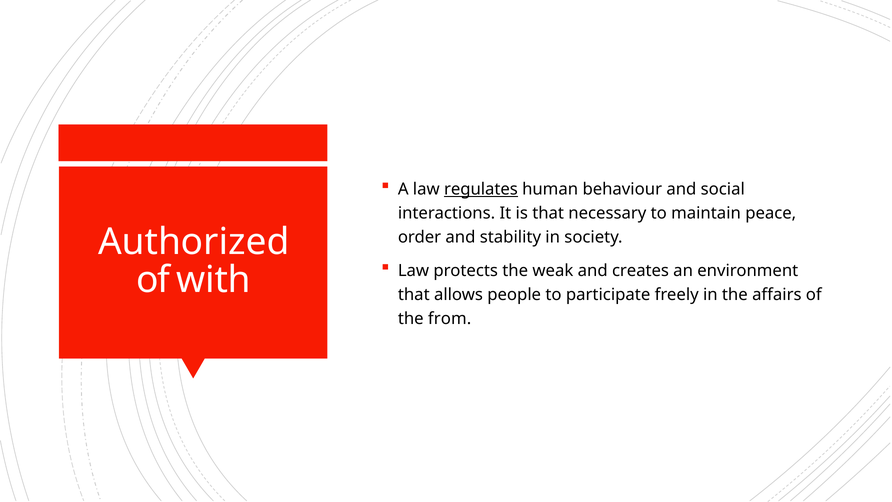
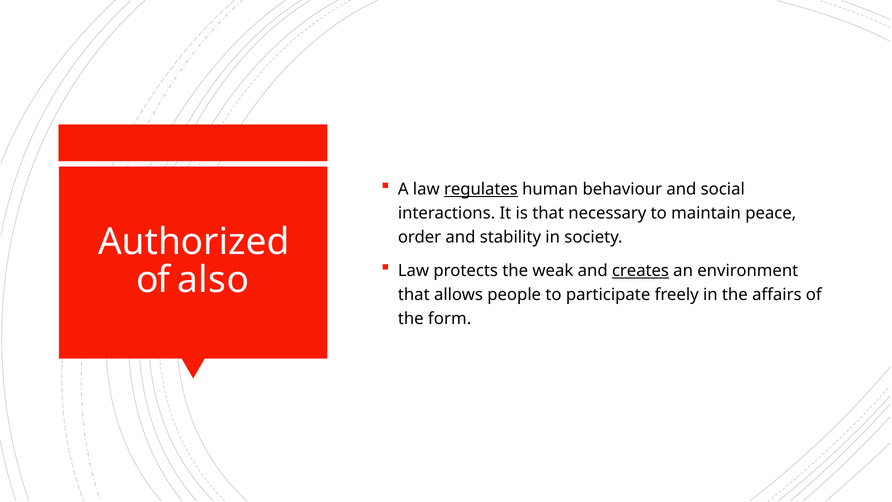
creates underline: none -> present (640, 271)
with: with -> also (213, 280)
from: from -> form (450, 319)
